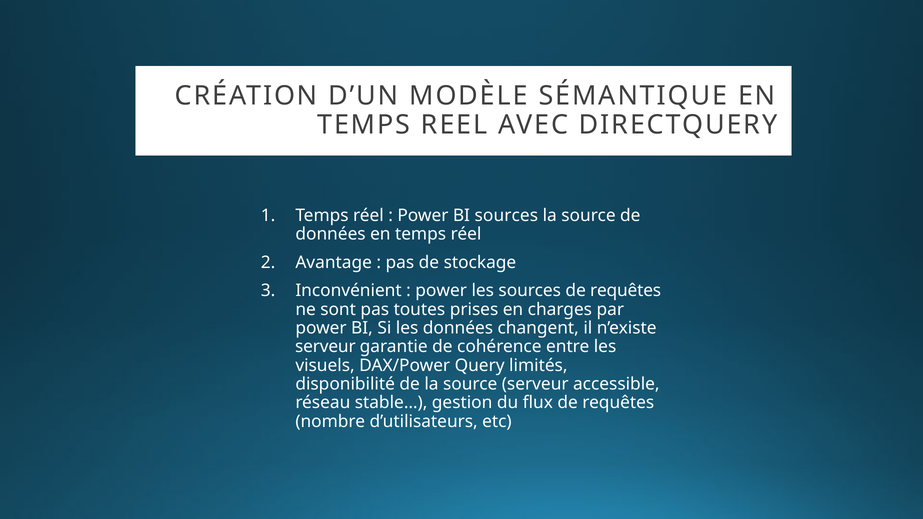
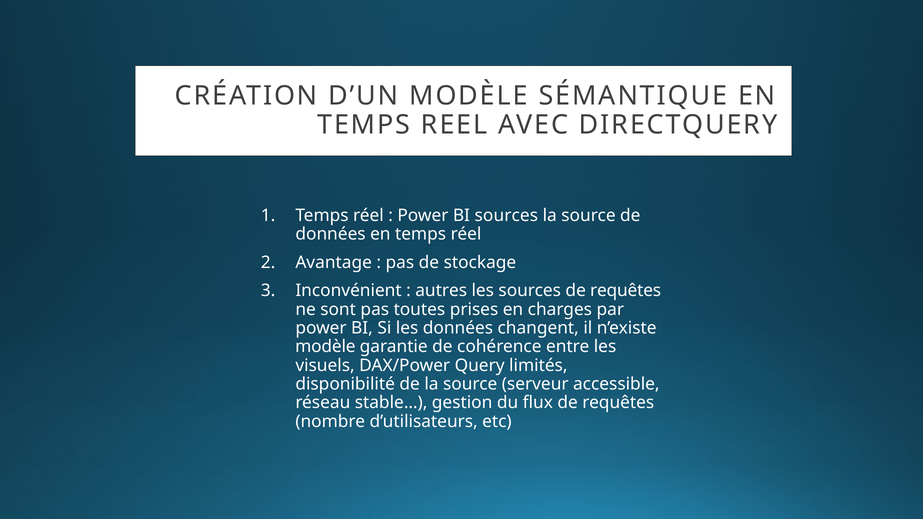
power: power -> autres (441, 291)
serveur: serveur -> modèle (325, 347)
